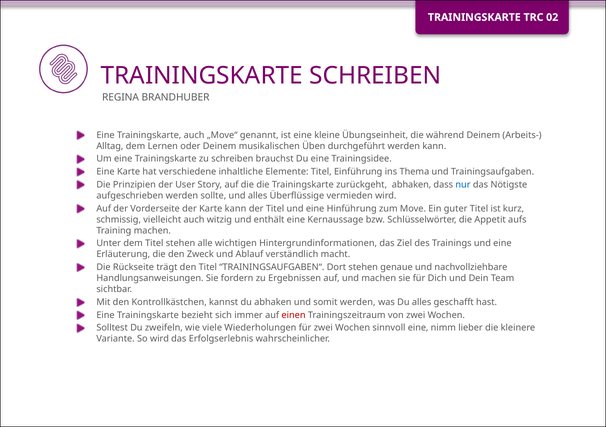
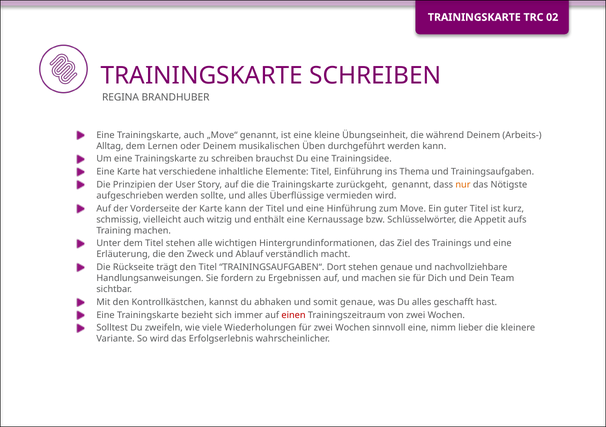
zurückgeht abhaken: abhaken -> genannt (411, 185)
nur colour: blue -> orange (463, 185)
somit werden: werden -> genaue (358, 302)
